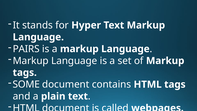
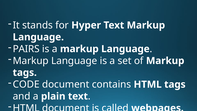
SOME: SOME -> CODE (26, 84)
